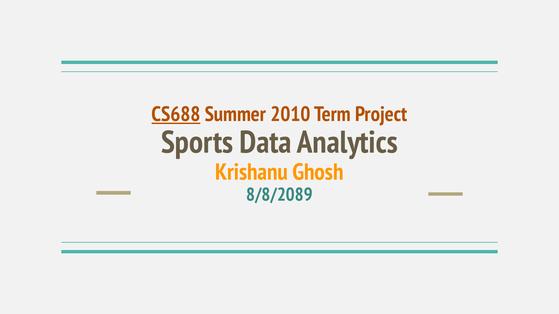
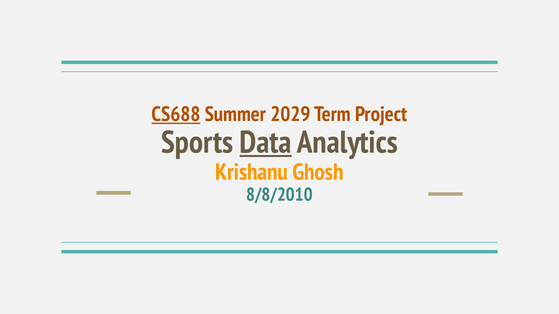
2010: 2010 -> 2029 (290, 114)
Data underline: none -> present (266, 143)
8/8/2089: 8/8/2089 -> 8/8/2010 (279, 195)
